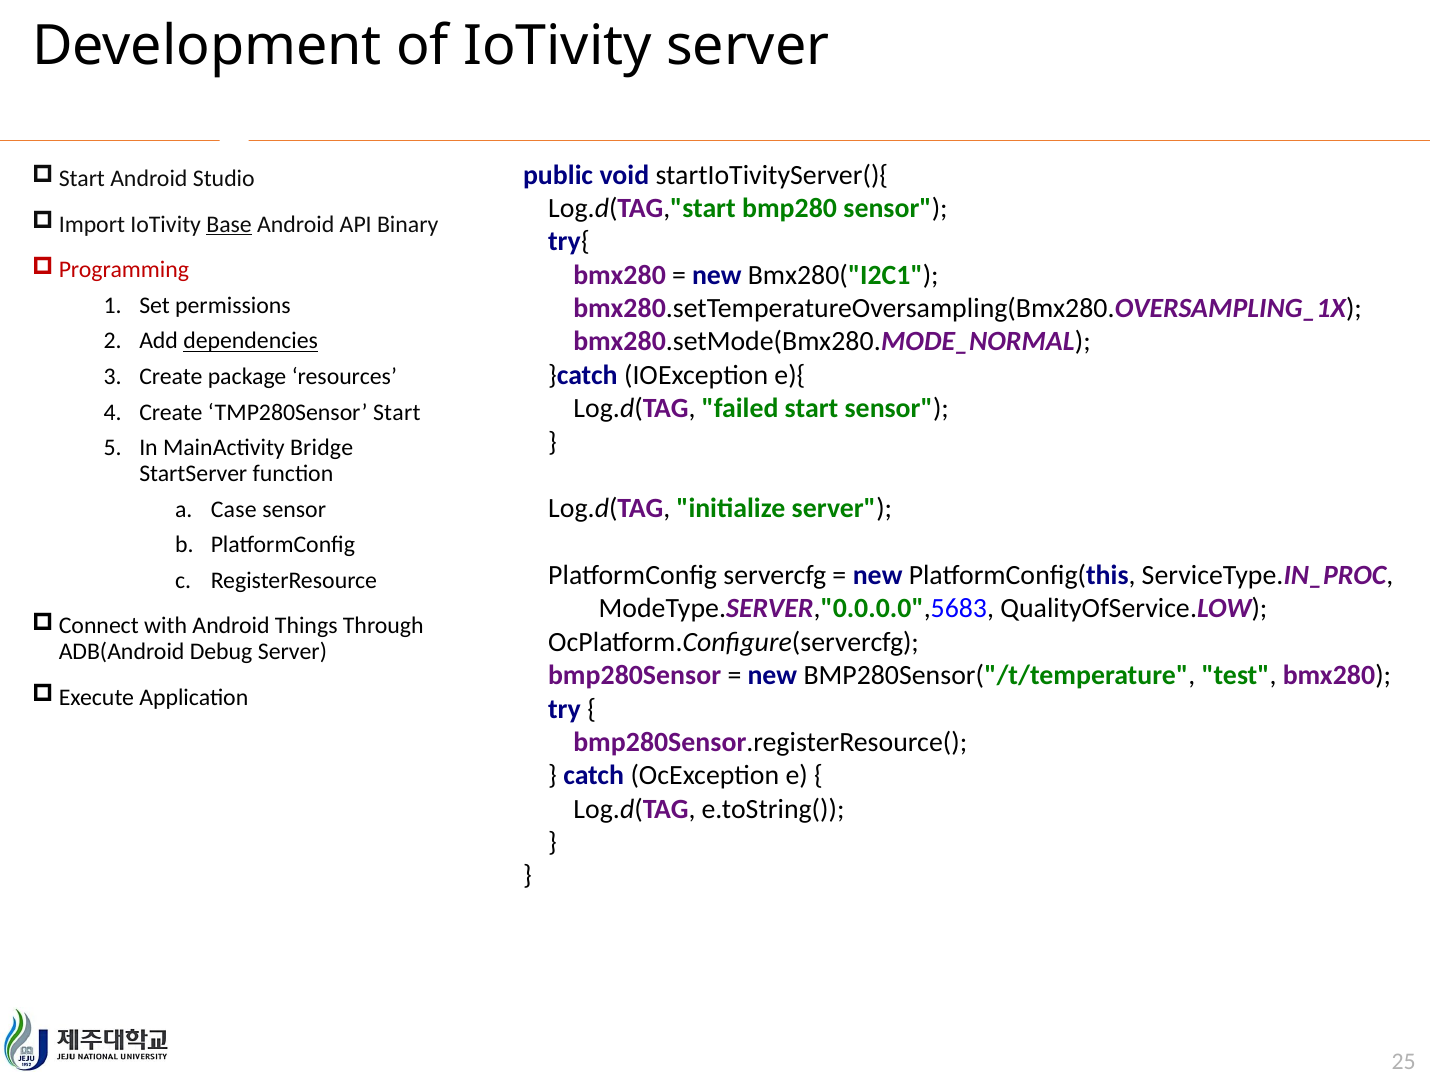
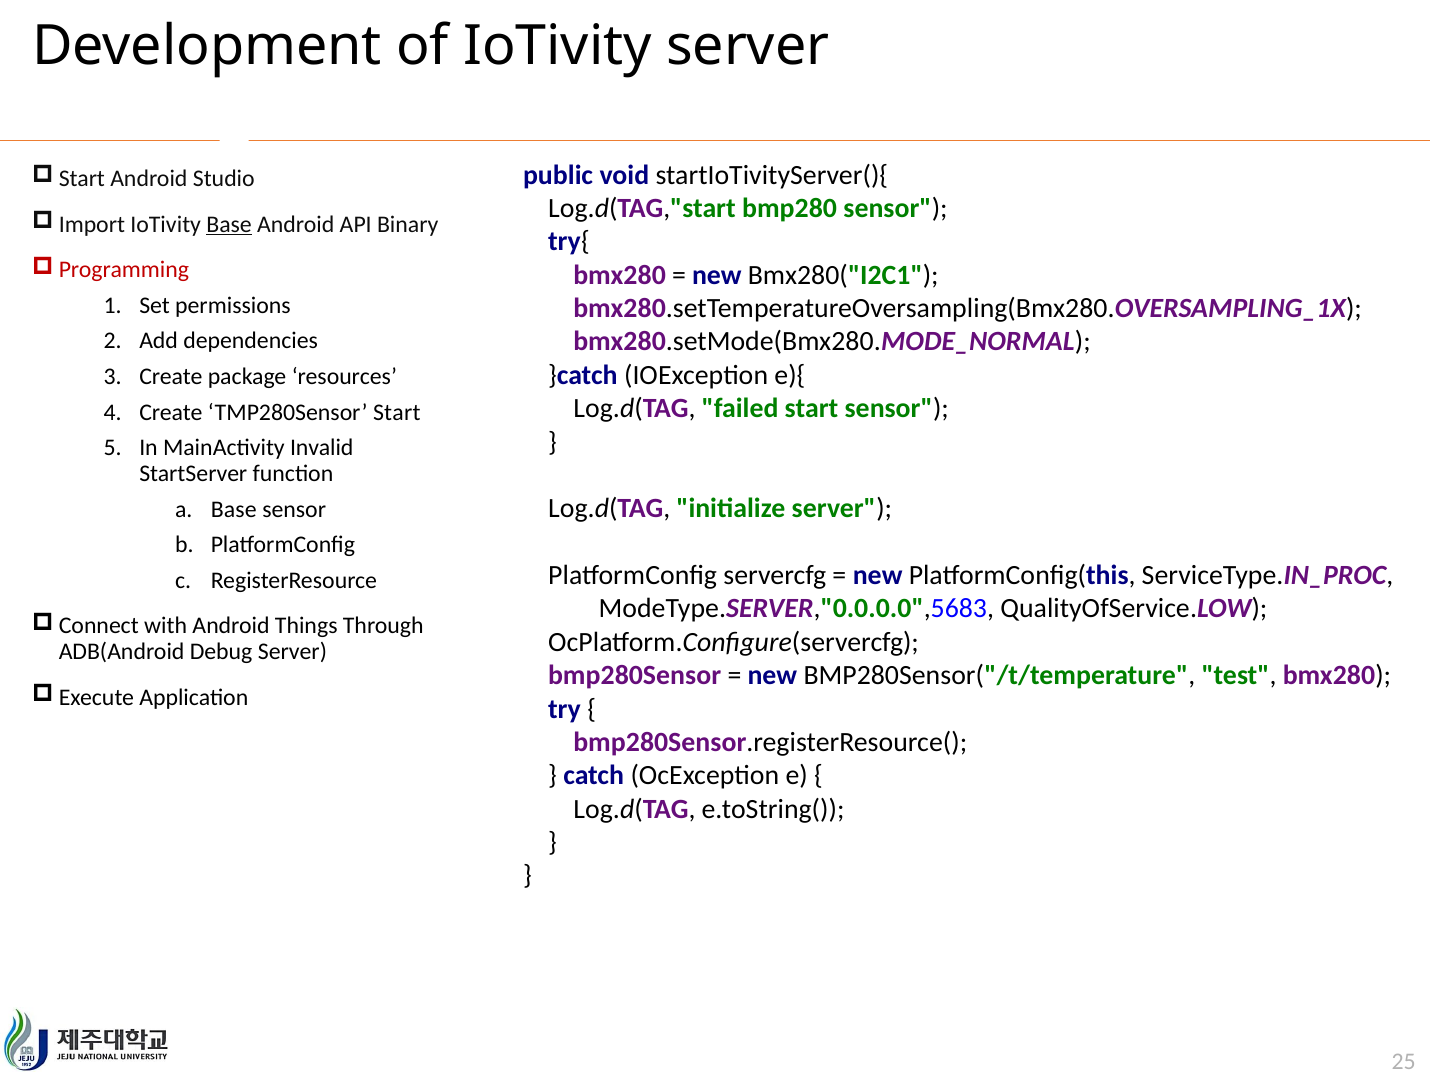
dependencies underline: present -> none (251, 341)
Bridge: Bridge -> Invalid (322, 448)
Case: Case -> Base (234, 509)
